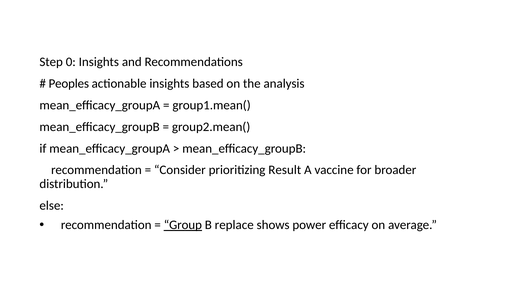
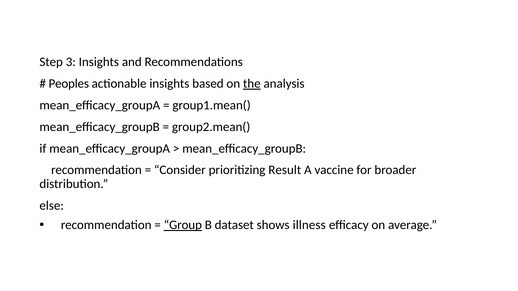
0: 0 -> 3 (71, 62)
the underline: none -> present (252, 84)
replace: replace -> dataset (234, 225)
power: power -> illness (309, 225)
